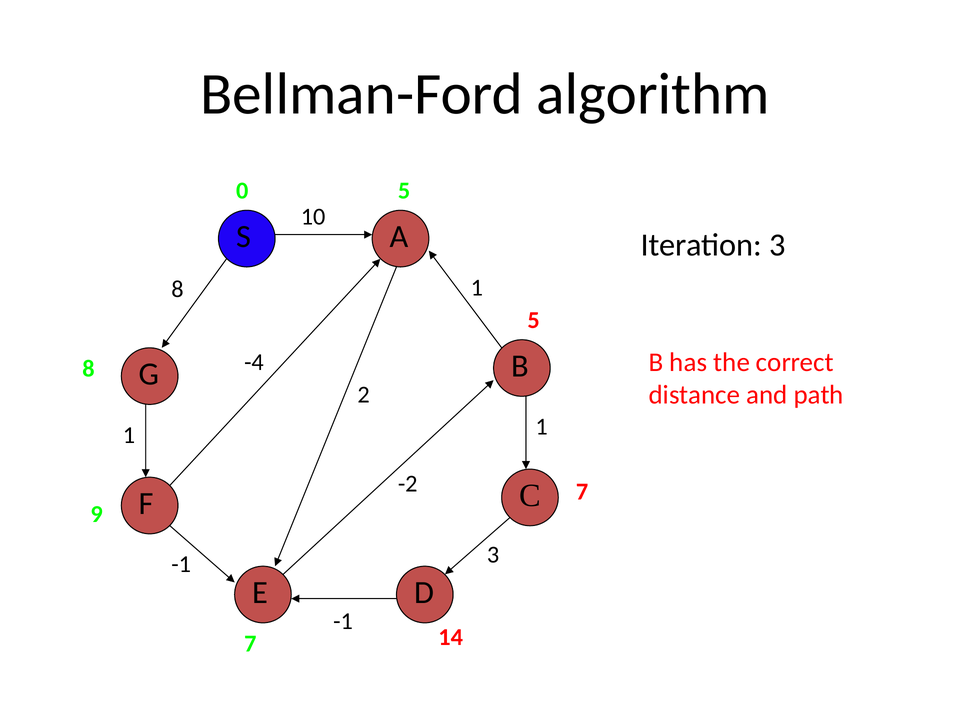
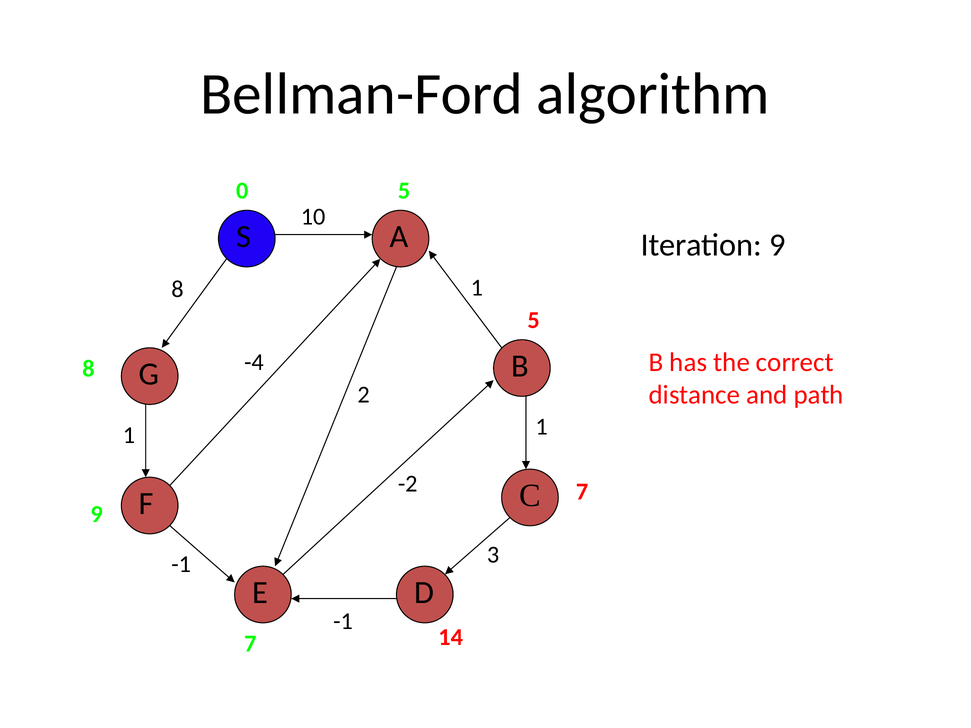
Iteration 3: 3 -> 9 (778, 245)
